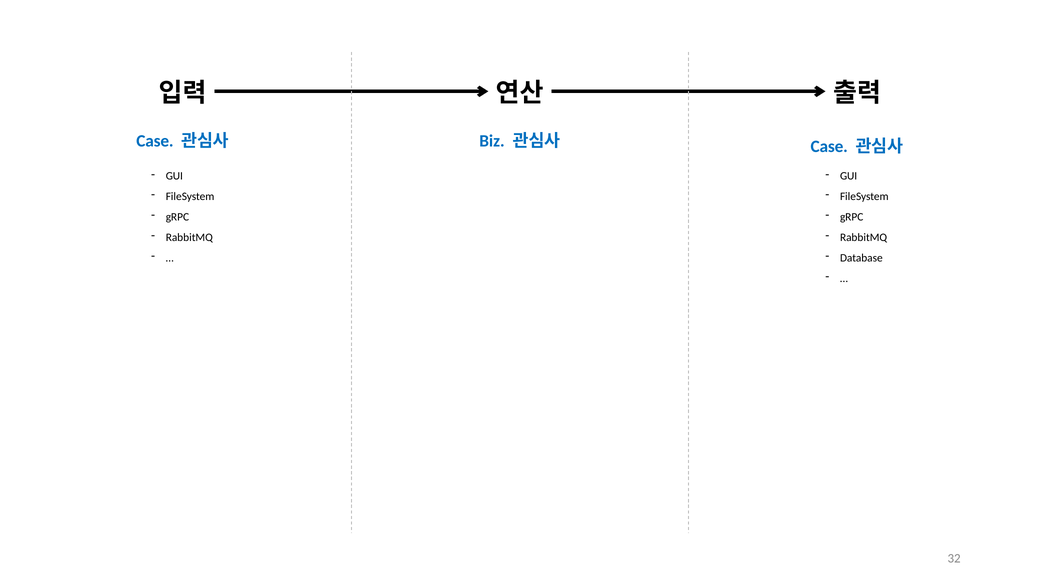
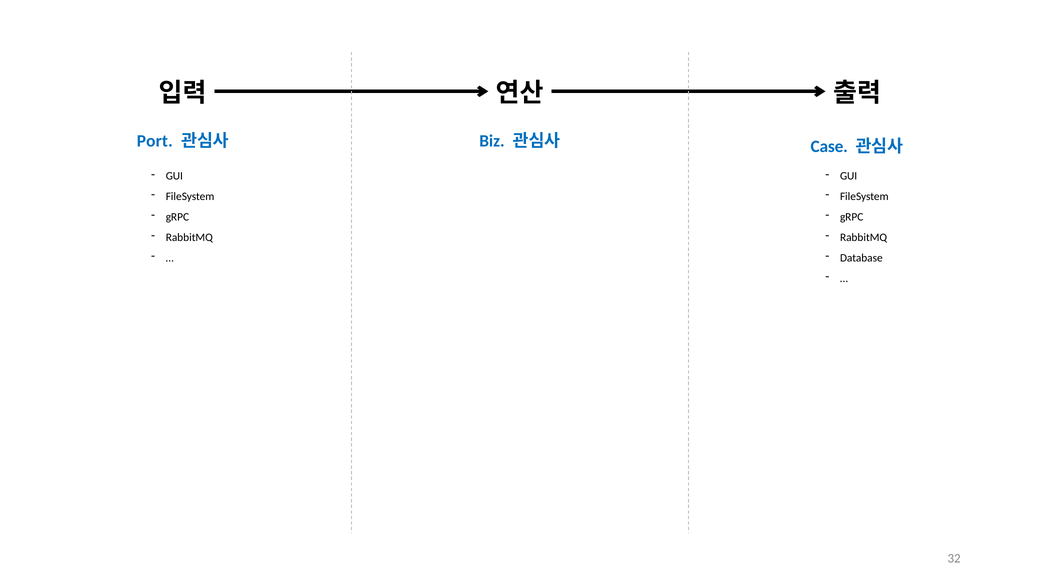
Case: Case -> Port (155, 141)
